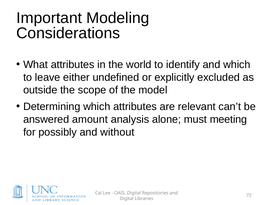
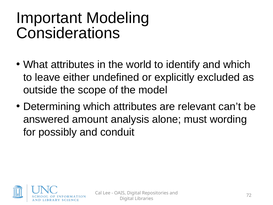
meeting: meeting -> wording (228, 119)
without: without -> conduit (117, 132)
